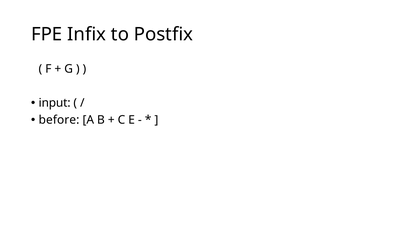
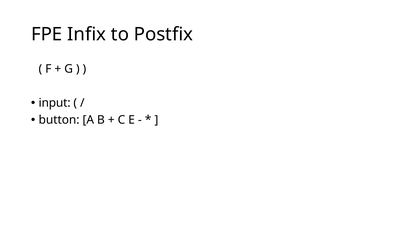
before: before -> button (59, 120)
